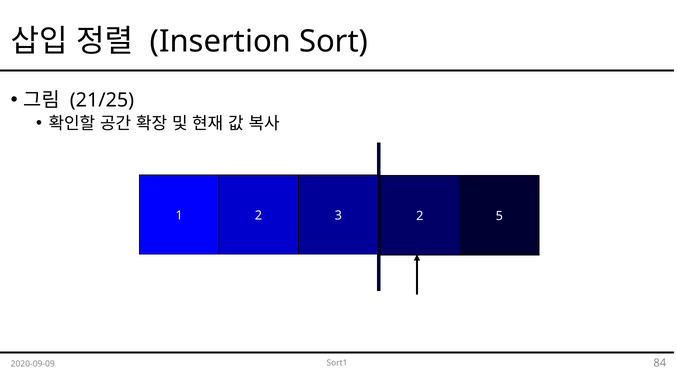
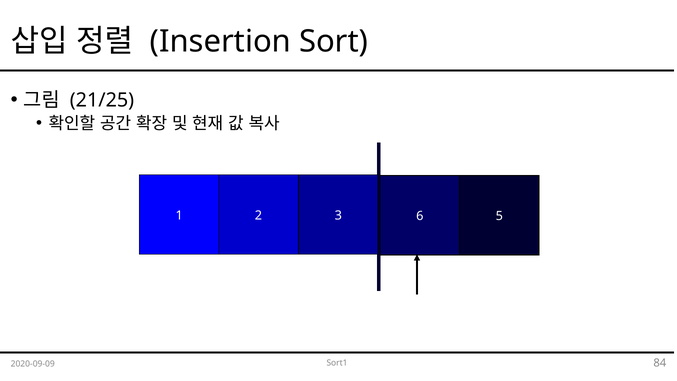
2 2: 2 -> 6 (420, 216)
